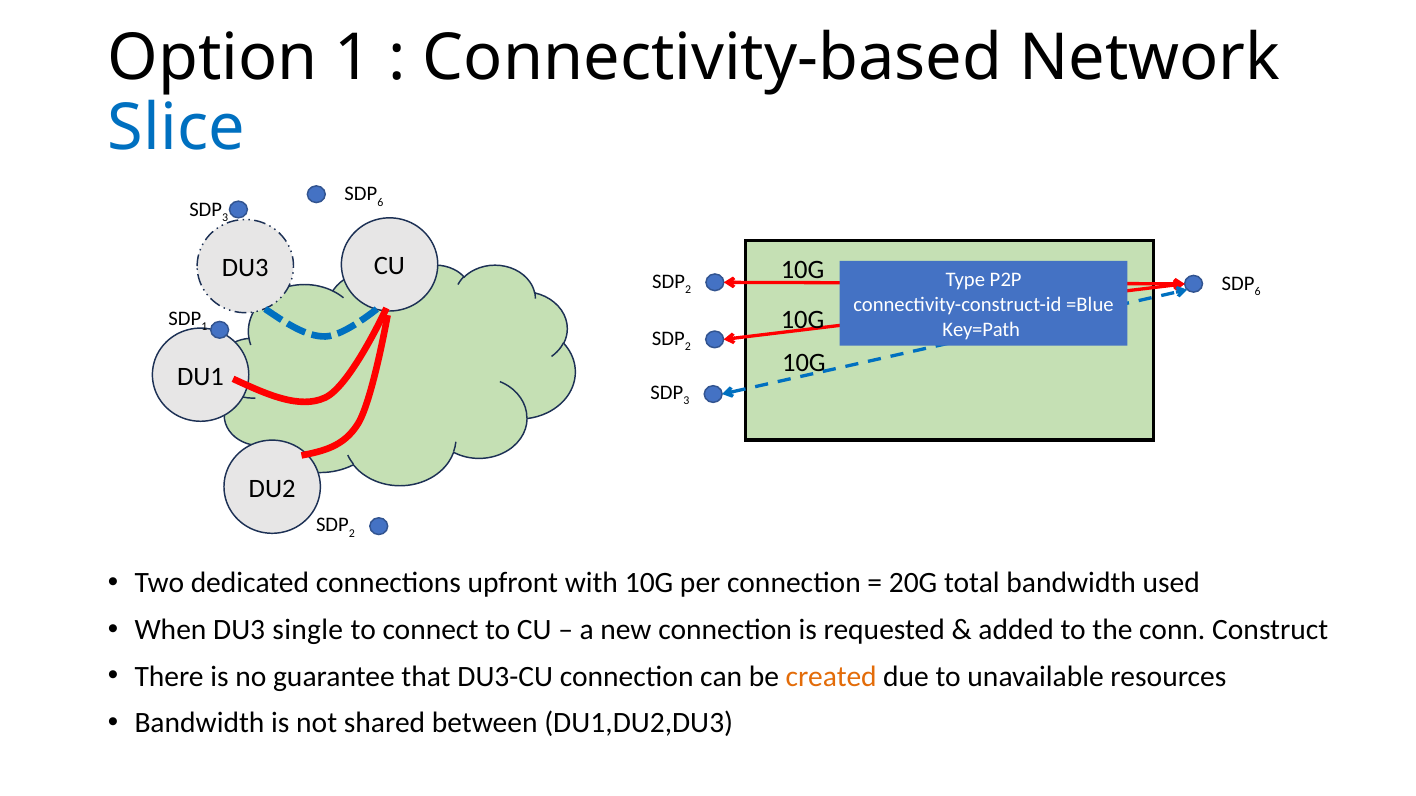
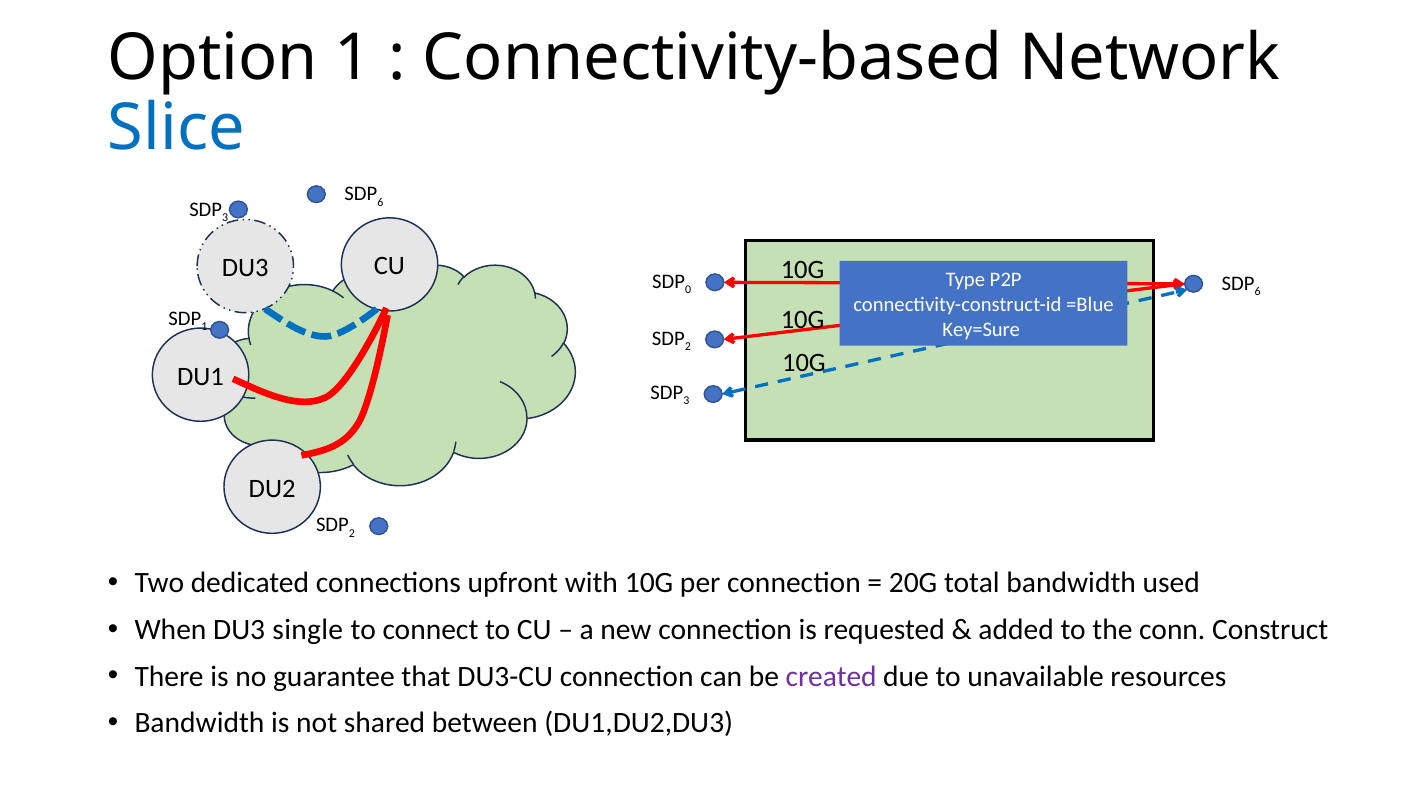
2: 2 -> 0 (688, 289)
Key=Path: Key=Path -> Key=Sure (981, 330)
created colour: orange -> purple (831, 677)
